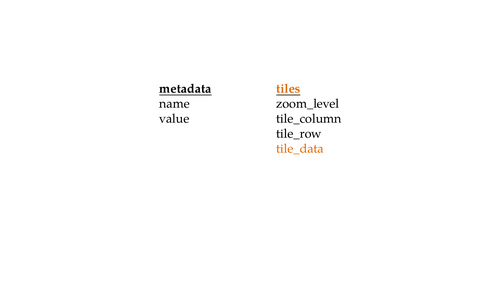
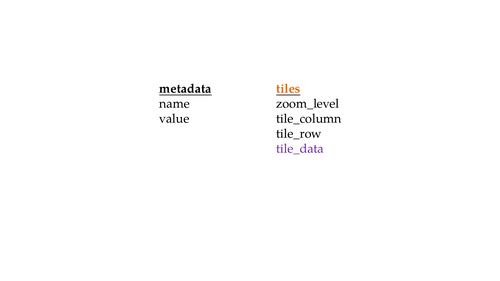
tile_data colour: orange -> purple (300, 149)
